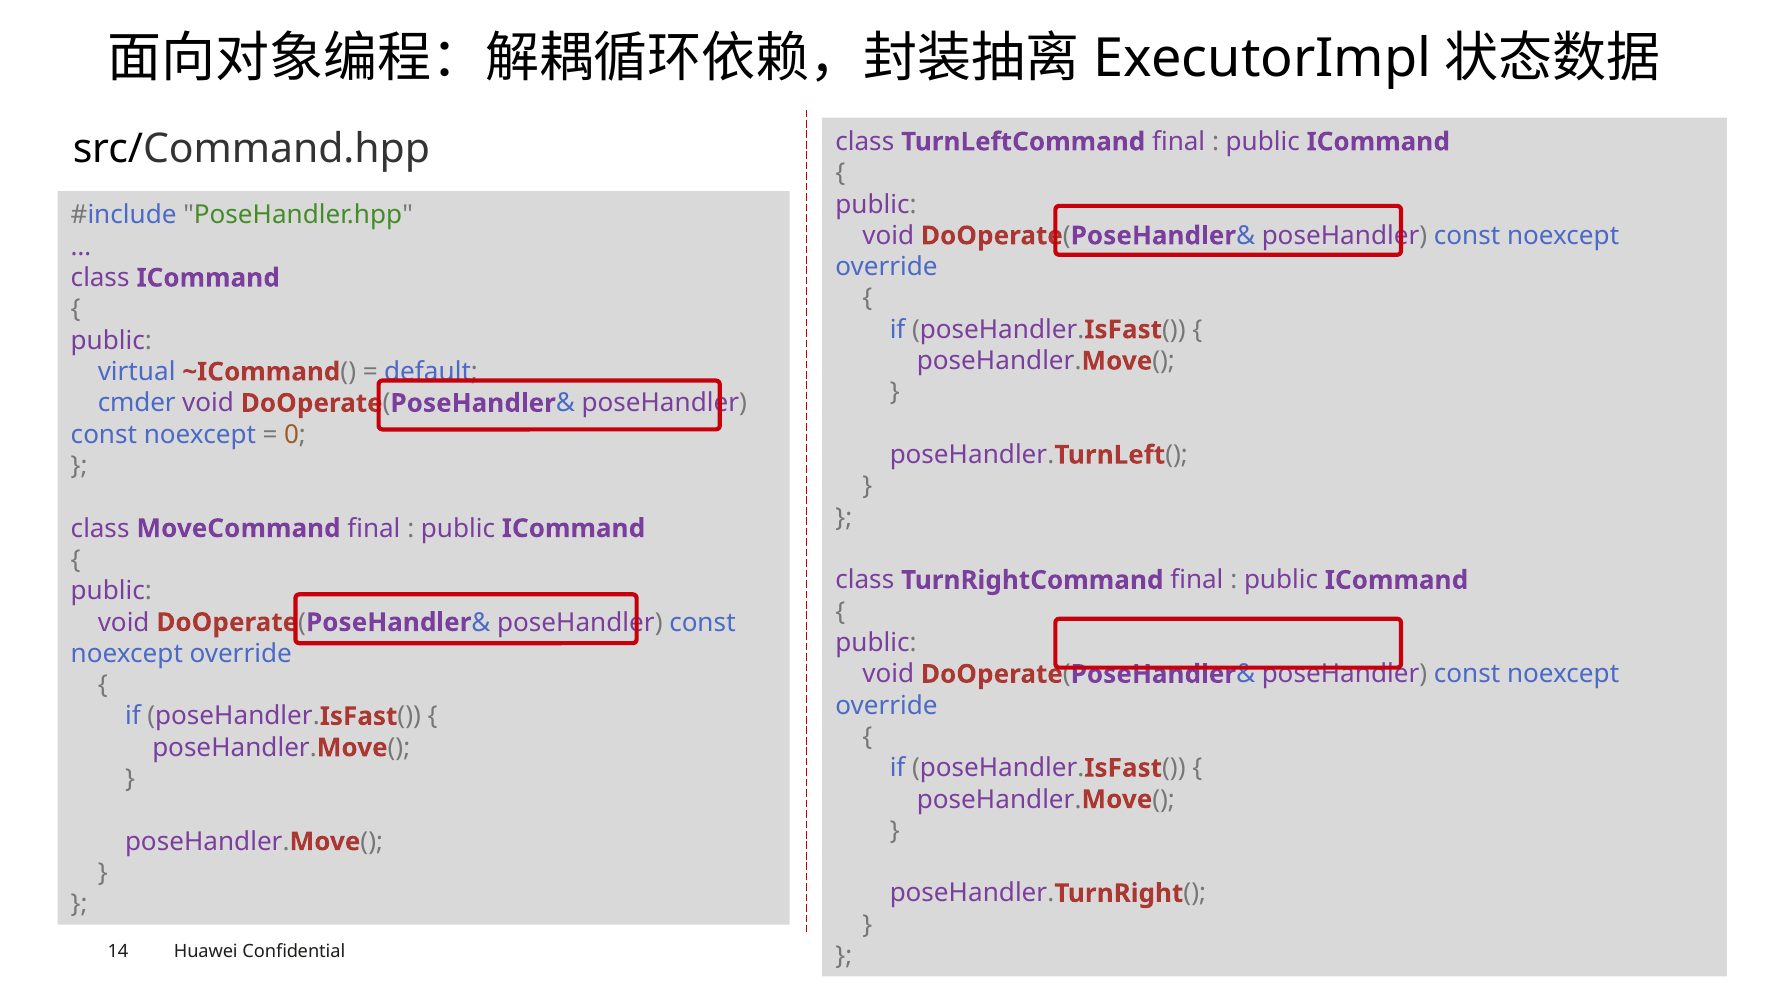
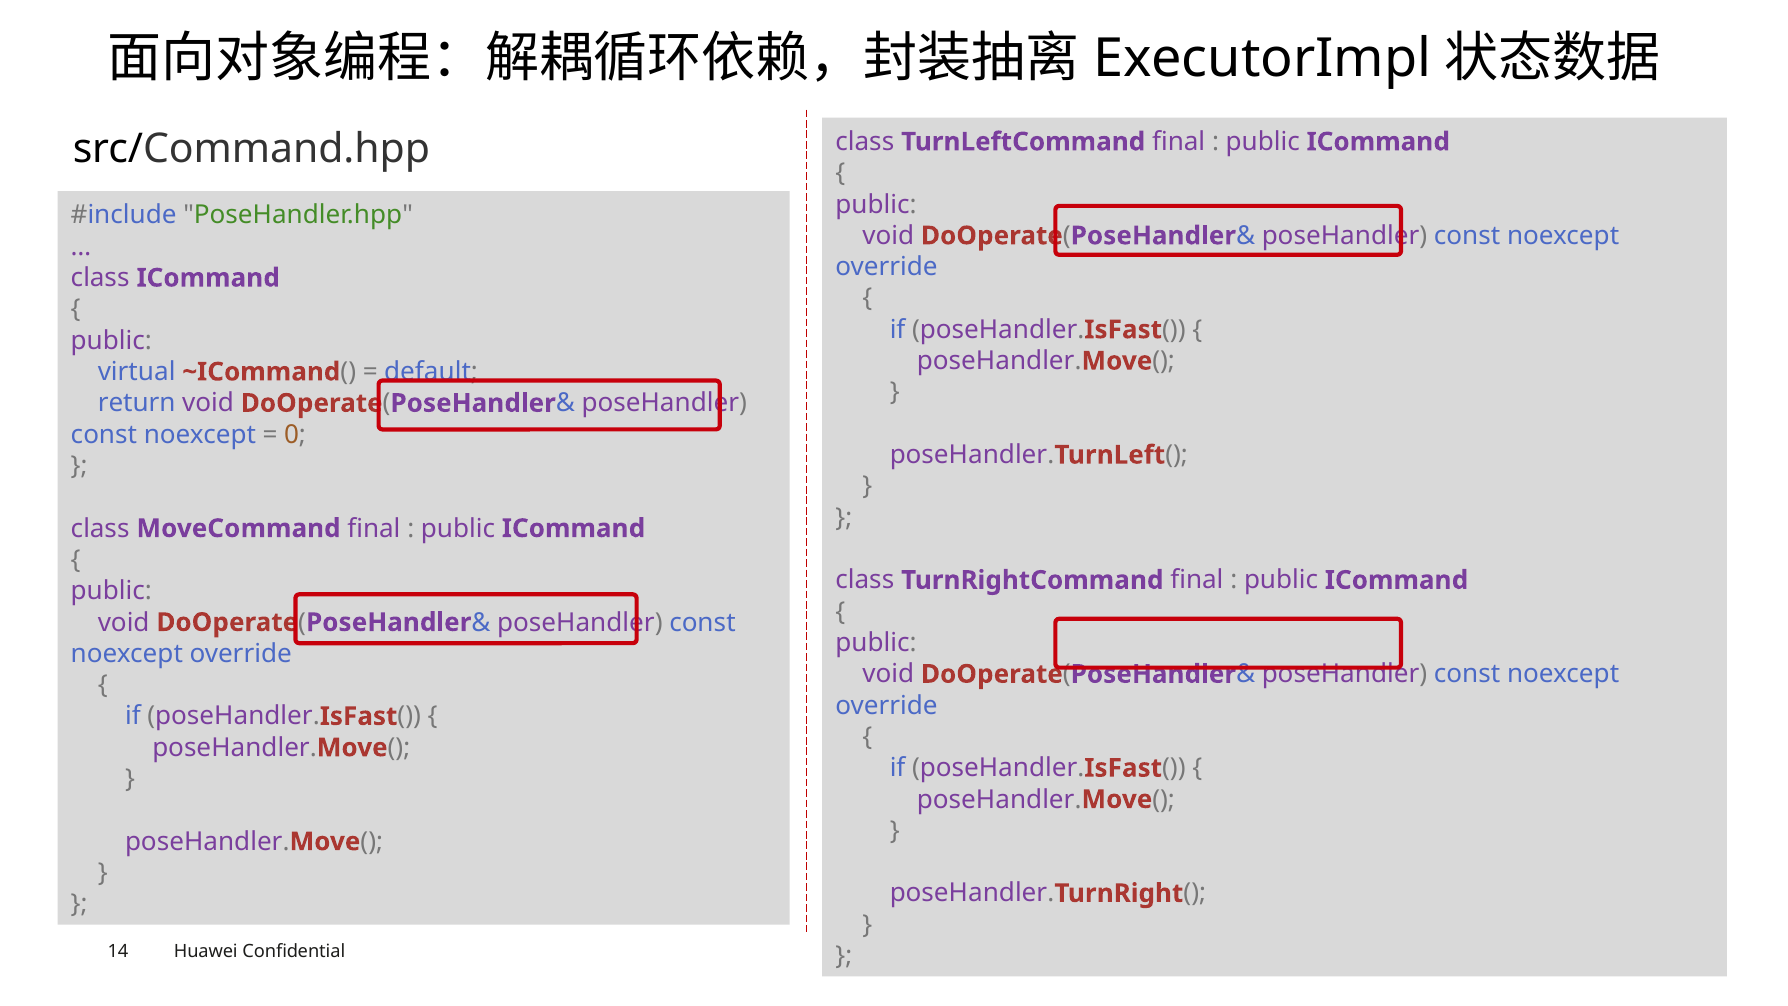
cmder: cmder -> return (137, 403)
